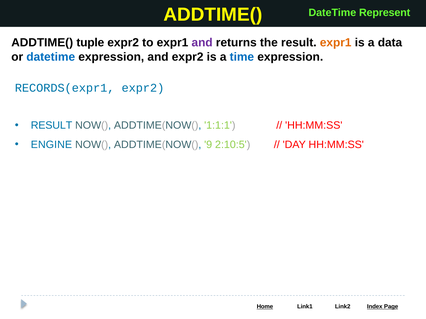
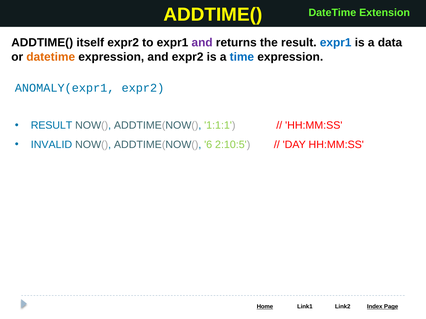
Represent: Represent -> Extension (385, 13)
tuple: tuple -> itself (90, 43)
expr1 colour: orange -> blue (336, 43)
datetime colour: blue -> orange (51, 57)
RECORDS(expr1: RECORDS(expr1 -> ANOMALY(expr1 (65, 88)
ENGINE: ENGINE -> INVALID (52, 145)
9: 9 -> 6 (208, 145)
